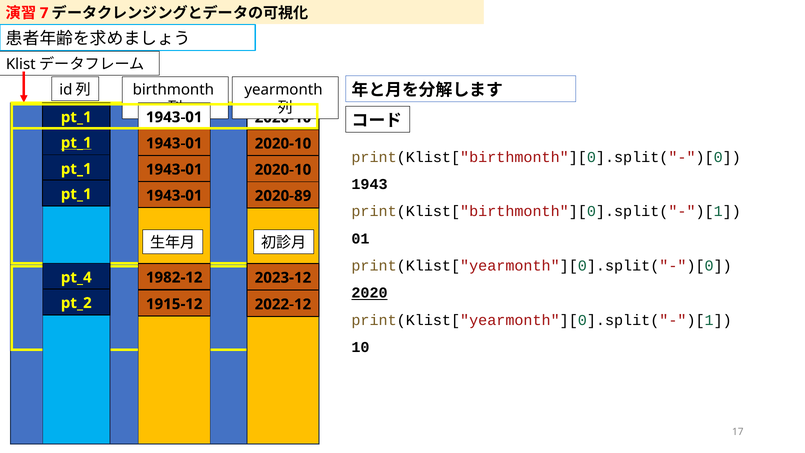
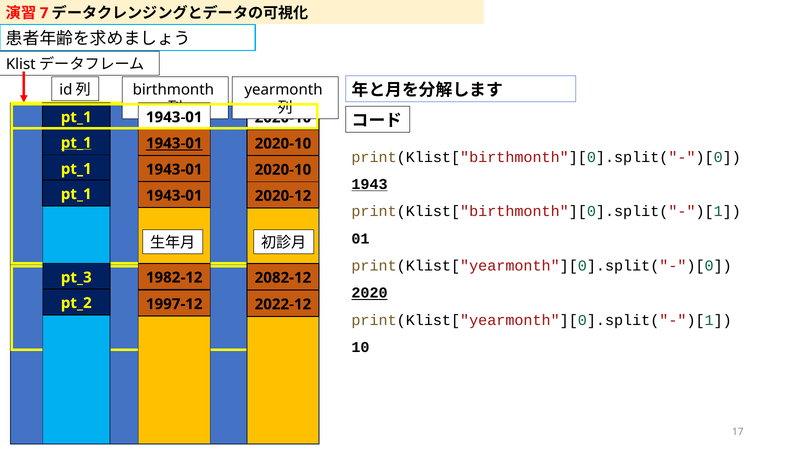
1943-01 underline: none -> present (174, 143)
1943 underline: none -> present (370, 184)
2020-89: 2020-89 -> 2020-12 (283, 196)
pt_4: pt_4 -> pt_3 (76, 277)
2023-12: 2023-12 -> 2082-12 (283, 278)
1915-12: 1915-12 -> 1997-12 (174, 304)
